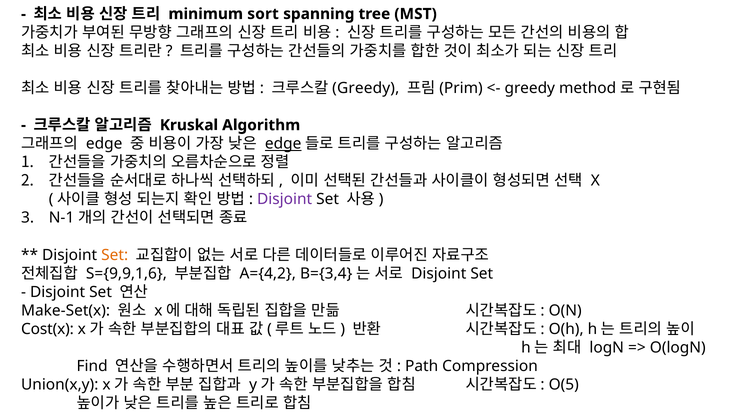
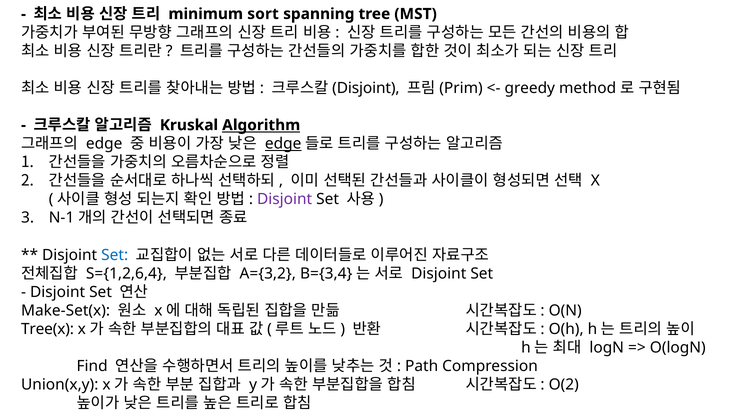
Greedy: Greedy -> Disjoint (366, 88)
Algorithm underline: none -> present (261, 125)
Set colour: orange -> blue (115, 255)
S={9,9,1,6: S={9,9,1,6 -> S={1,2,6,4 (126, 273)
A={4,2: A={4,2 -> A={3,2 (268, 273)
Cost(x: Cost(x -> Tree(x (47, 329)
O(5: O(5 -> O(2 (564, 385)
